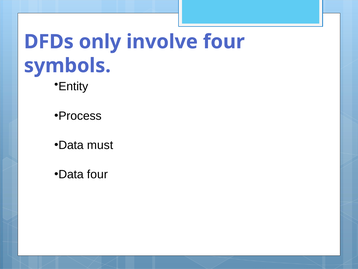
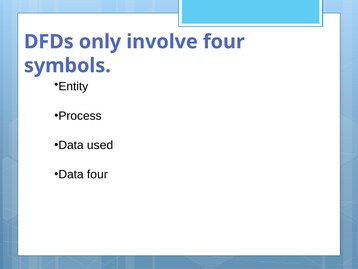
must: must -> used (100, 145)
